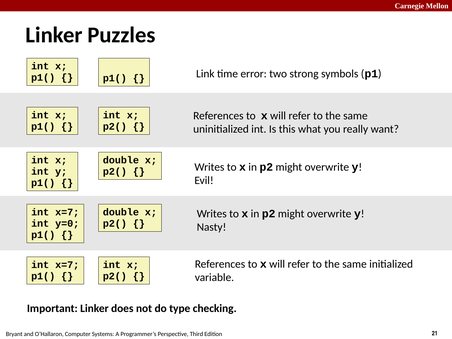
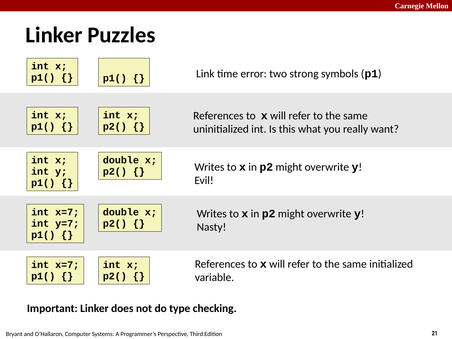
y=0: y=0 -> y=7 (67, 223)
